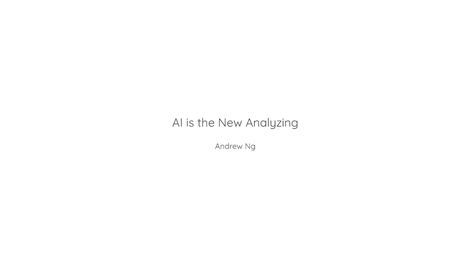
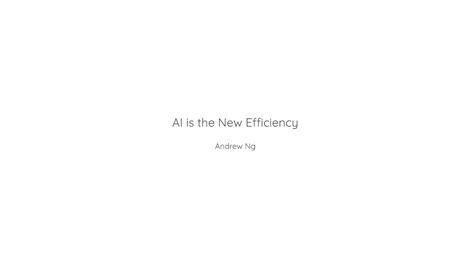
Analyzing: Analyzing -> Efficiency (272, 123)
